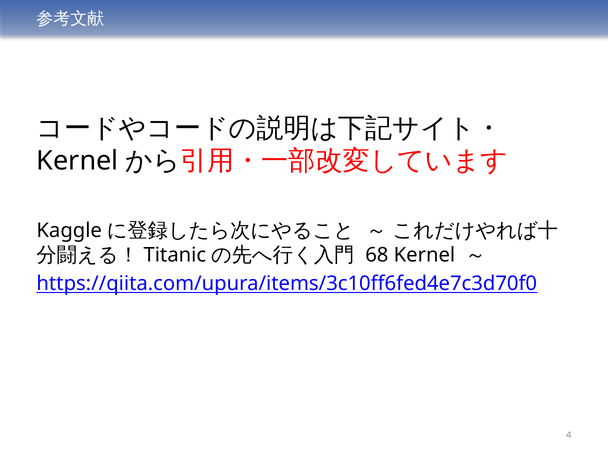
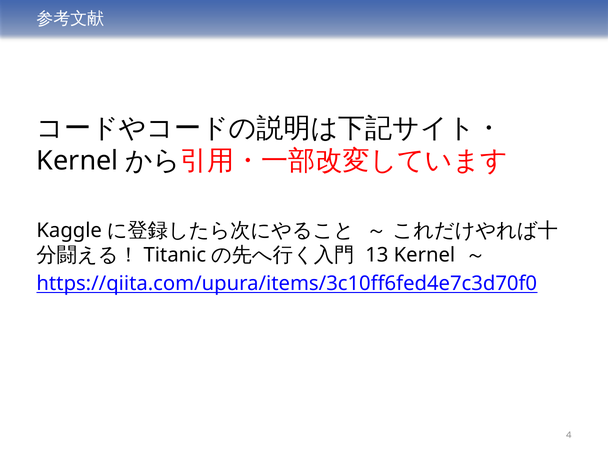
68: 68 -> 13 (377, 255)
